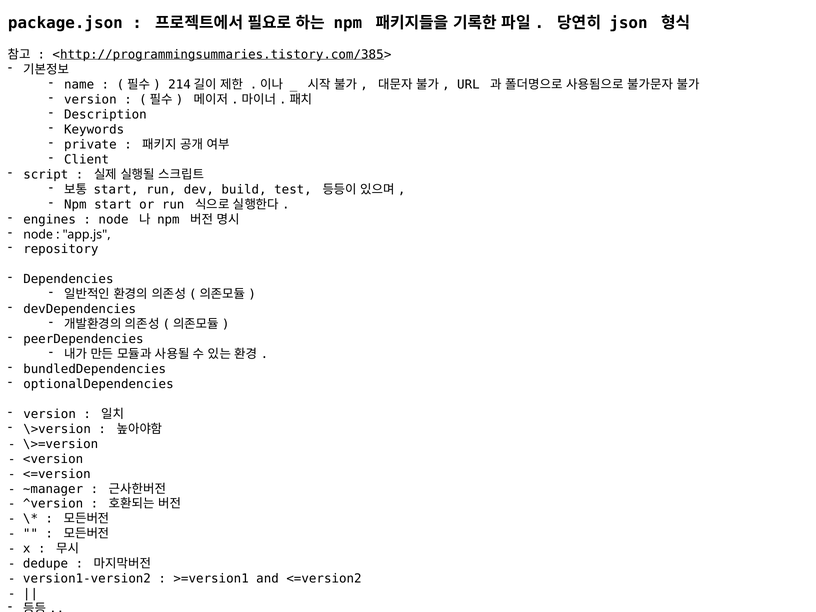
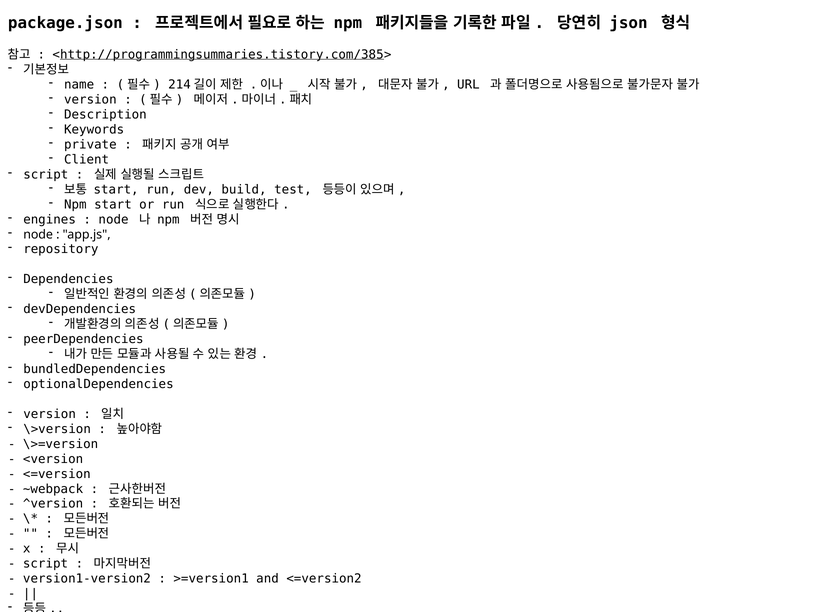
~manager: ~manager -> ~webpack (53, 489)
dedupe: dedupe -> script (46, 564)
